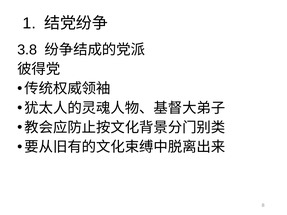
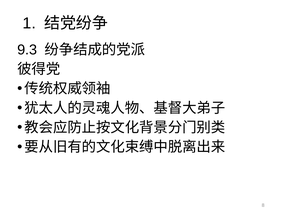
3.8: 3.8 -> 9.3 (27, 50)
